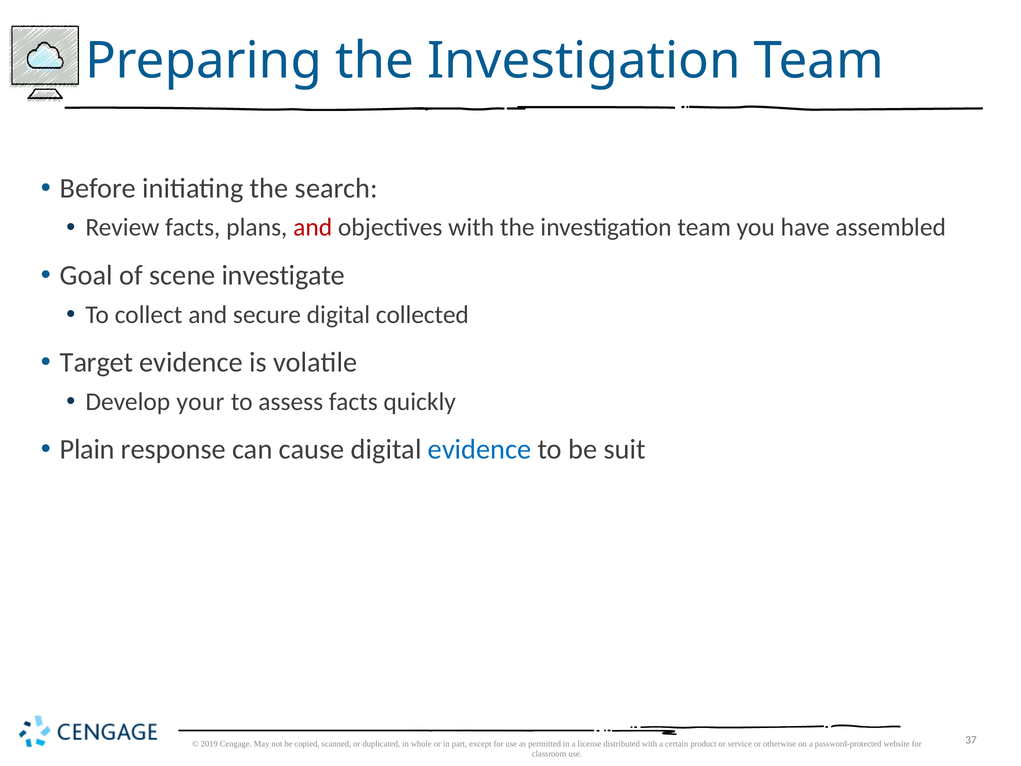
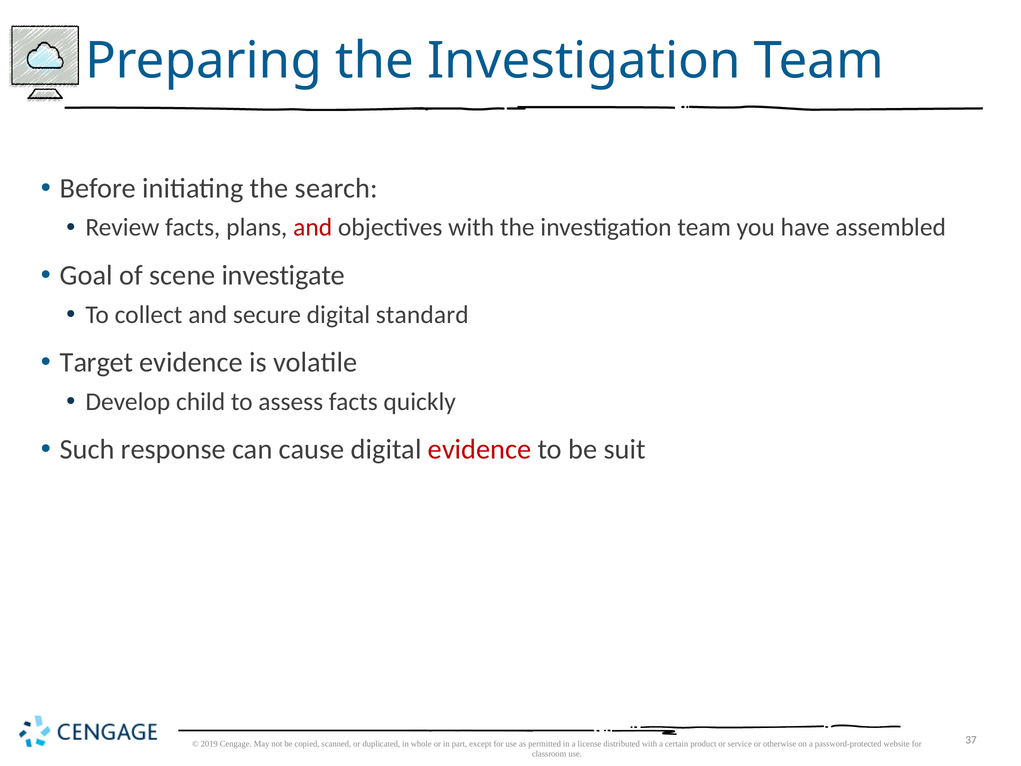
collected: collected -> standard (422, 314)
your: your -> child (201, 401)
Plain: Plain -> Such (87, 449)
evidence colour: blue -> red (480, 449)
